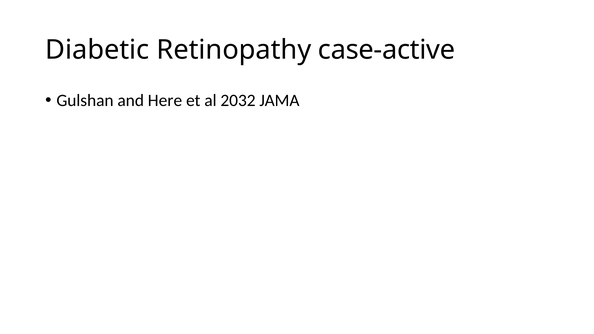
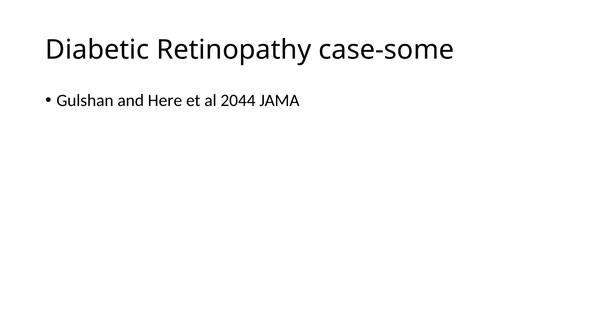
case-active: case-active -> case-some (386, 50)
2032: 2032 -> 2044 (238, 100)
